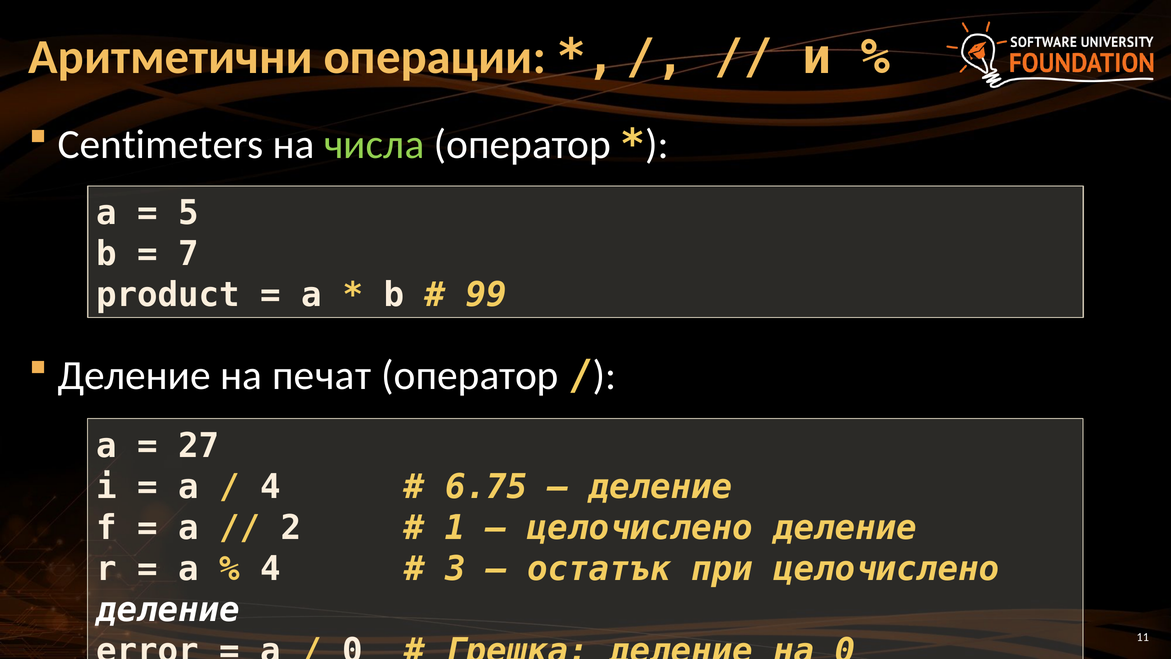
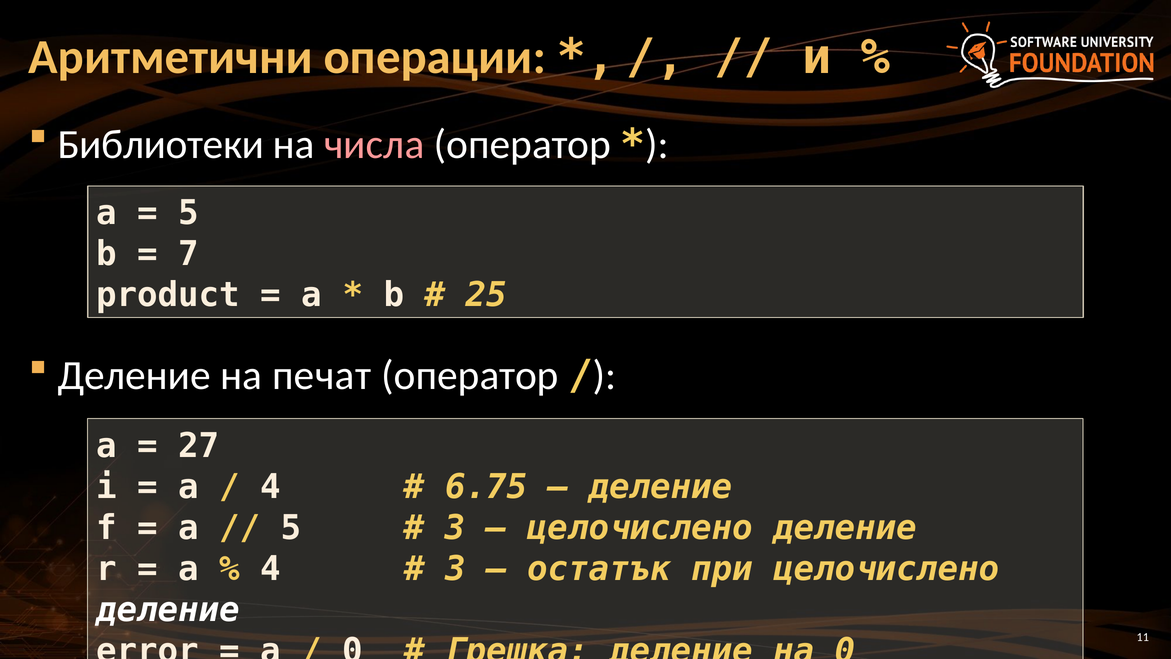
Centimeters: Centimeters -> Библиотеки (161, 144)
числа colour: light green -> pink (374, 144)
99: 99 -> 25 (486, 295)
2: 2 -> 5 (291, 528)
1: 1 -> 3 (455, 528)
